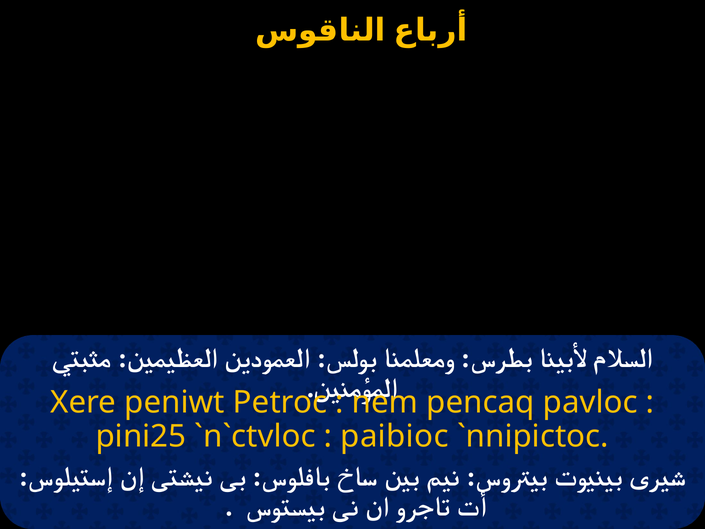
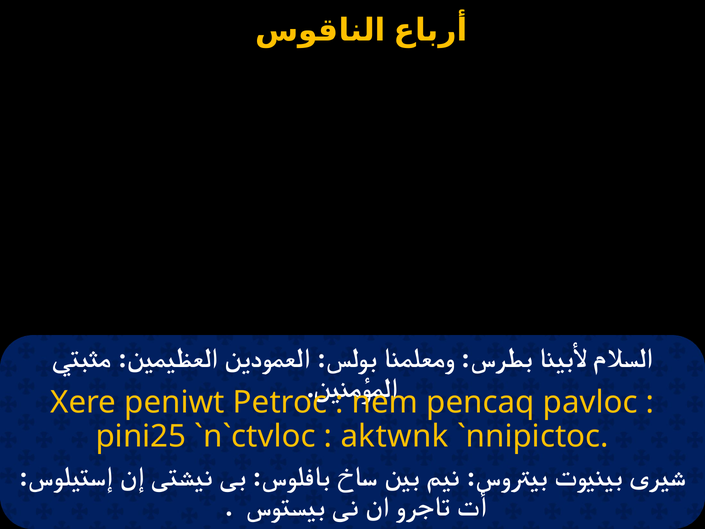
paibioc: paibioc -> aktwnk (395, 436)
